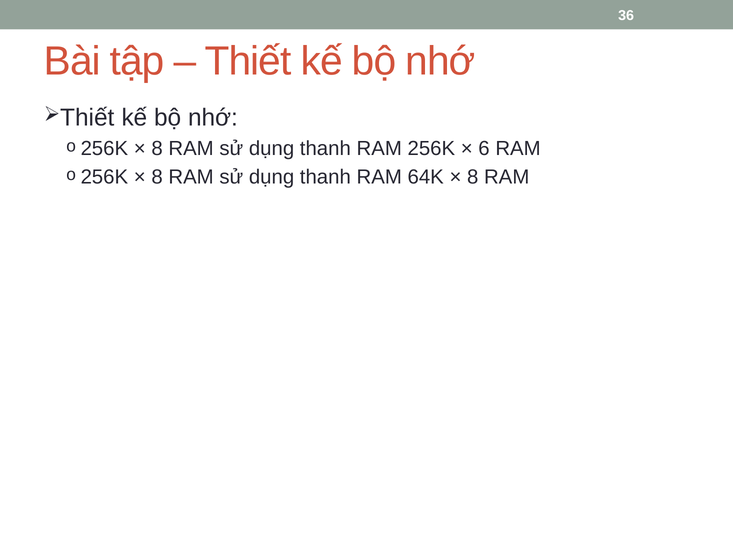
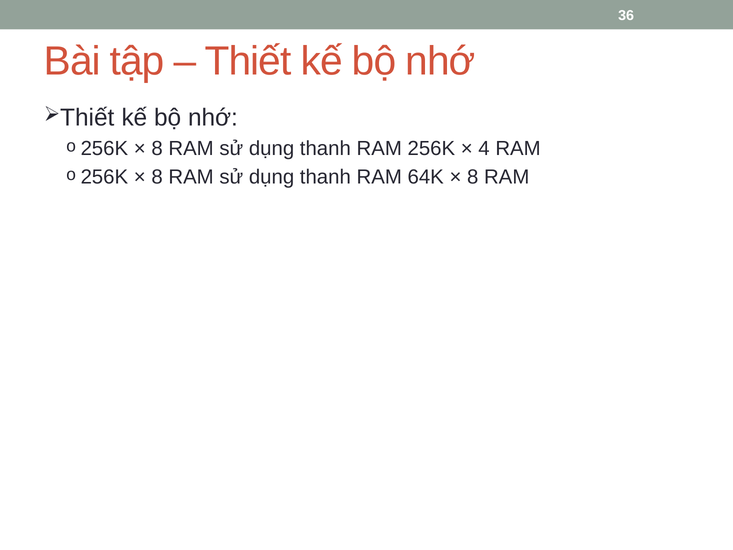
6: 6 -> 4 (484, 148)
